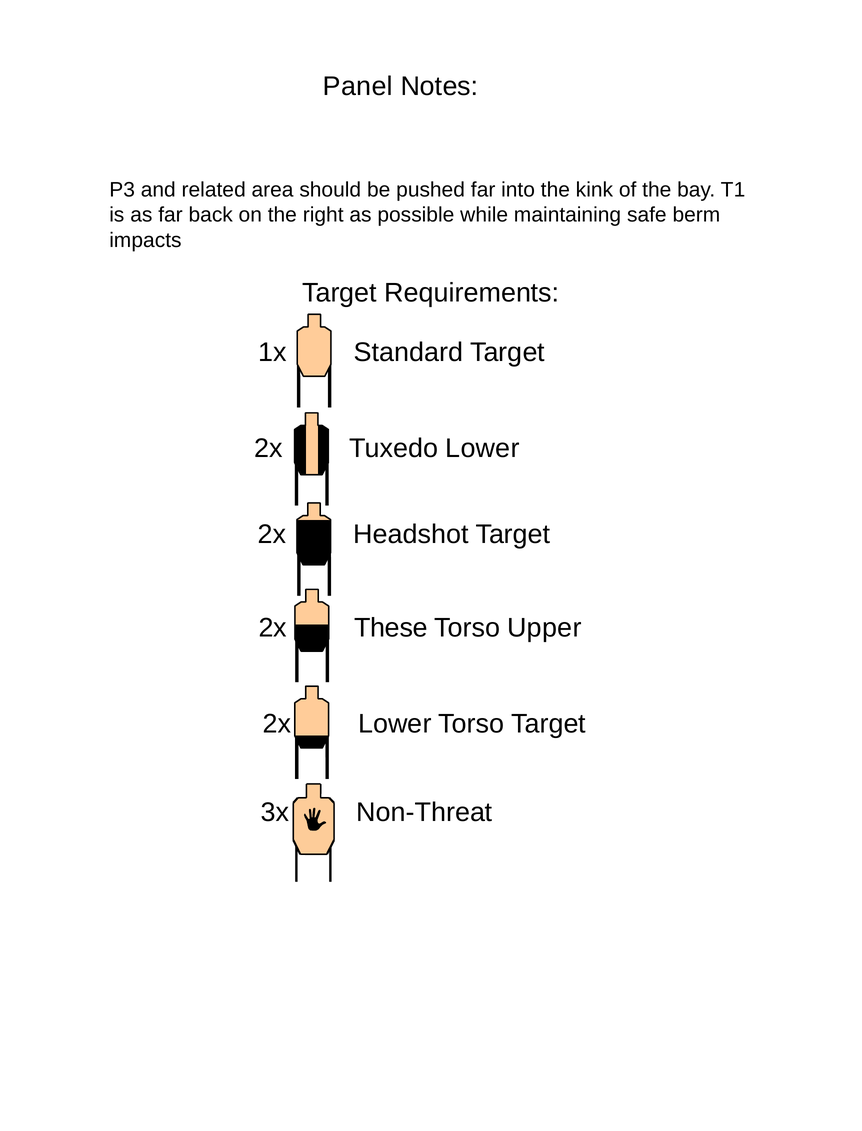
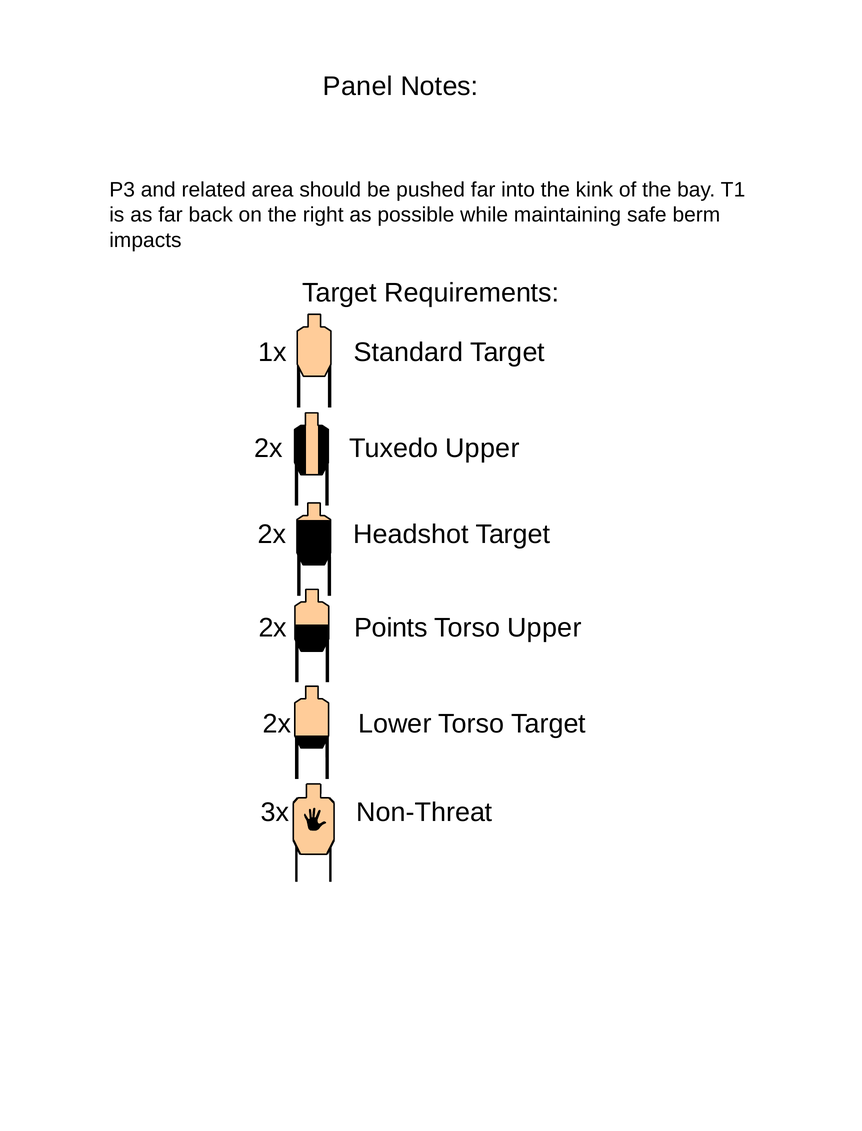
Tuxedo Lower: Lower -> Upper (482, 448)
These: These -> Points (391, 628)
